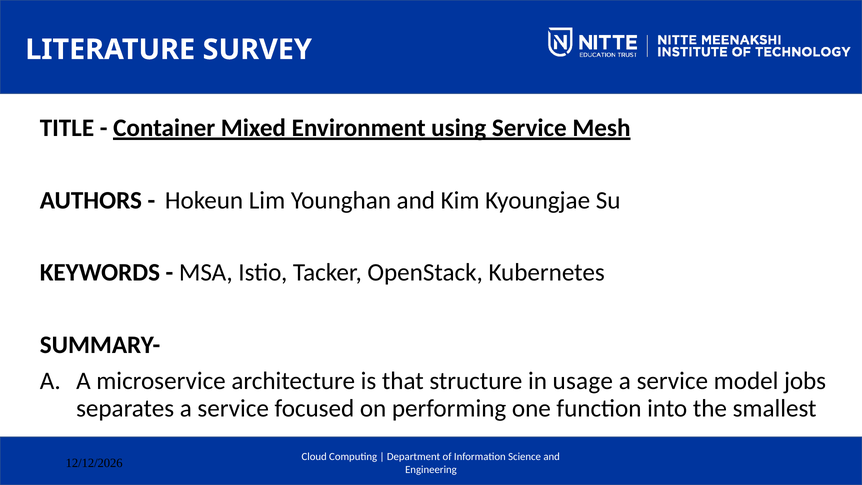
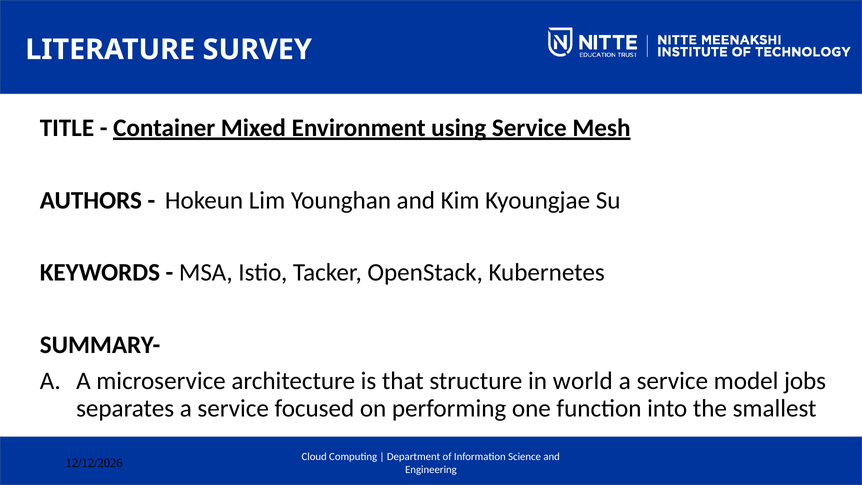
usage: usage -> world (583, 381)
